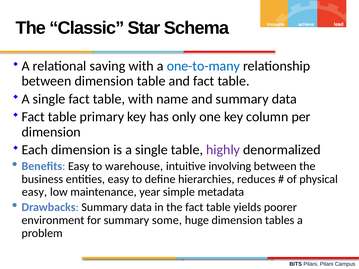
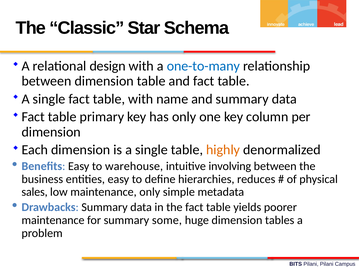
saving: saving -> design (108, 66)
highly colour: purple -> orange (223, 150)
easy: easy -> sales (35, 192)
maintenance year: year -> only (150, 192)
environment: environment -> maintenance (53, 220)
